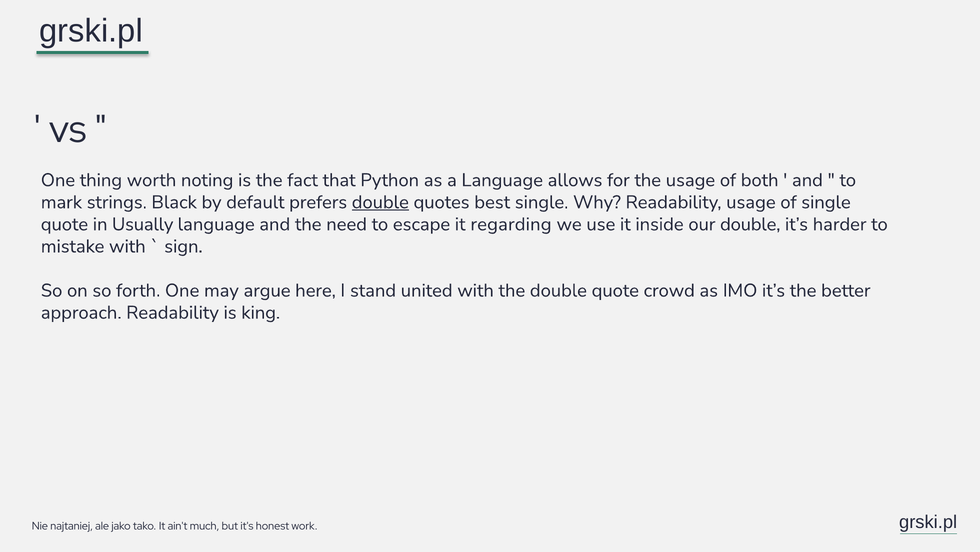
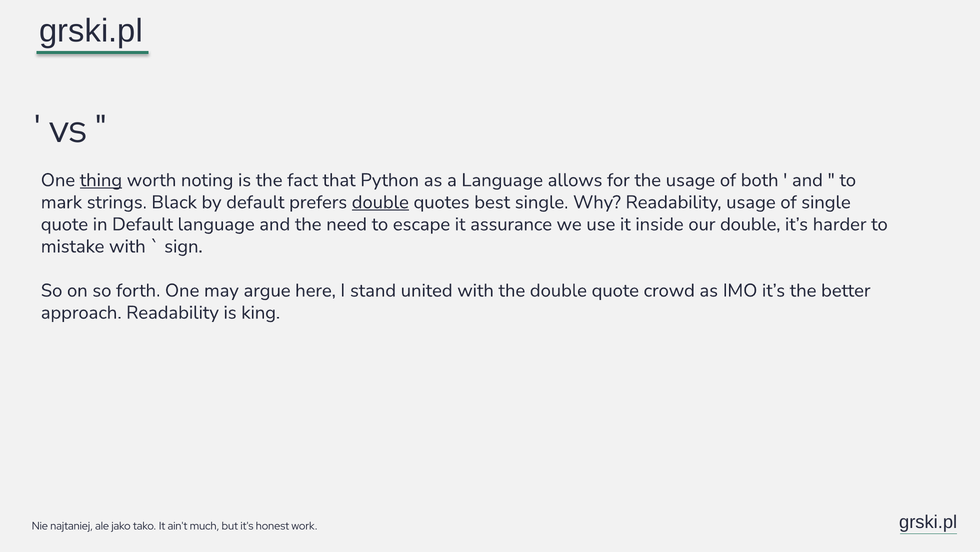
thing underline: none -> present (101, 180)
in Usually: Usually -> Default (143, 224)
regarding: regarding -> assurance (511, 224)
